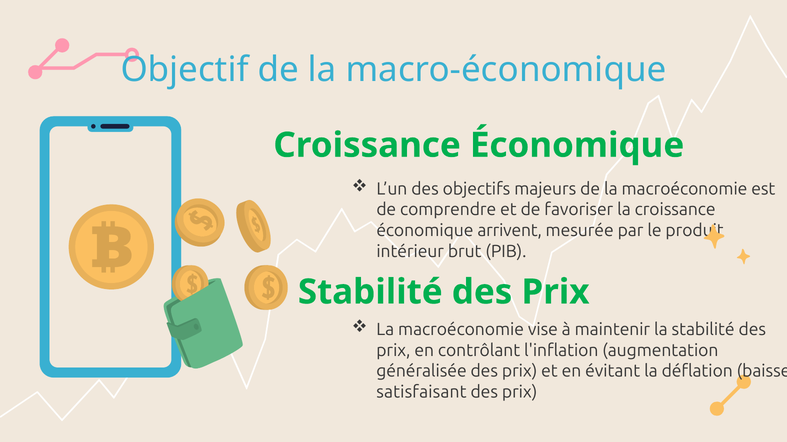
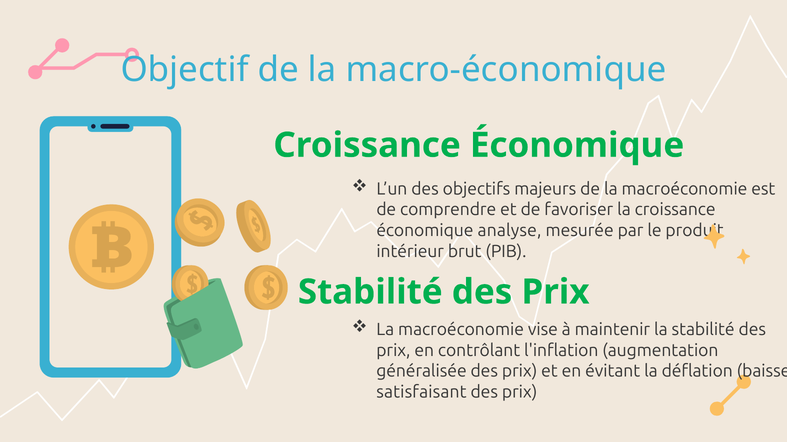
arrivent: arrivent -> analyse (509, 231)
